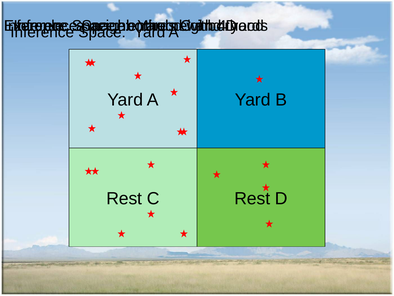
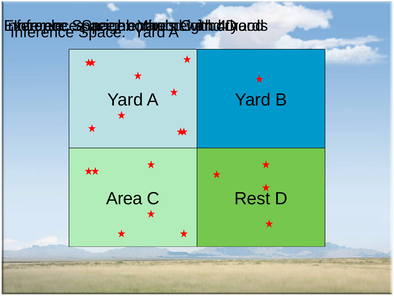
Rest: Rest -> Area (124, 198)
